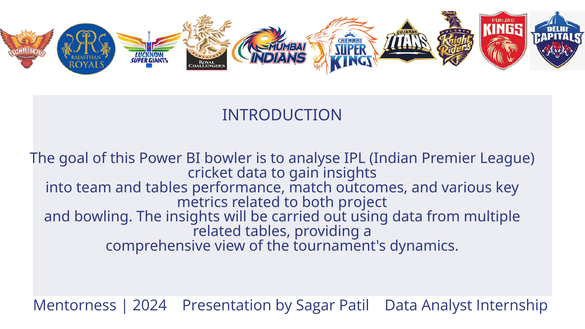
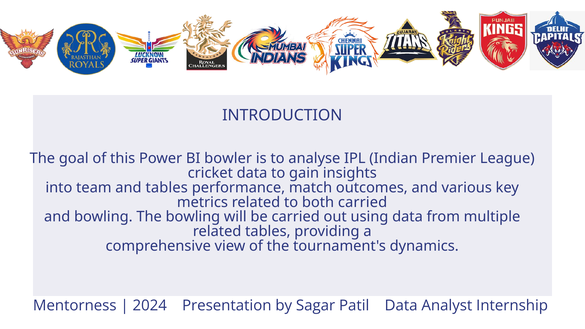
both project: project -> carried (363, 202)
The insights: insights -> bowling (193, 217)
